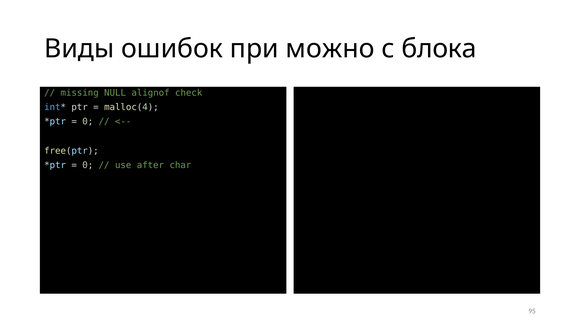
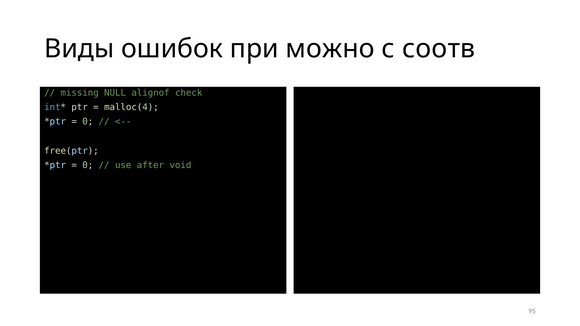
блока: блока -> соотв (439, 49)
char: char -> void (180, 165)
